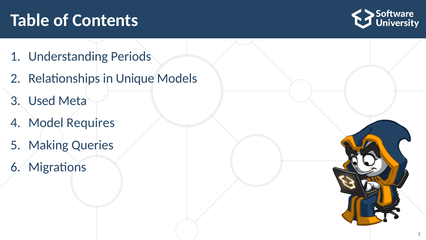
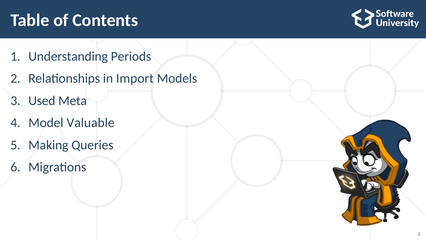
Unique: Unique -> Import (135, 78)
Requires: Requires -> Valuable (91, 123)
